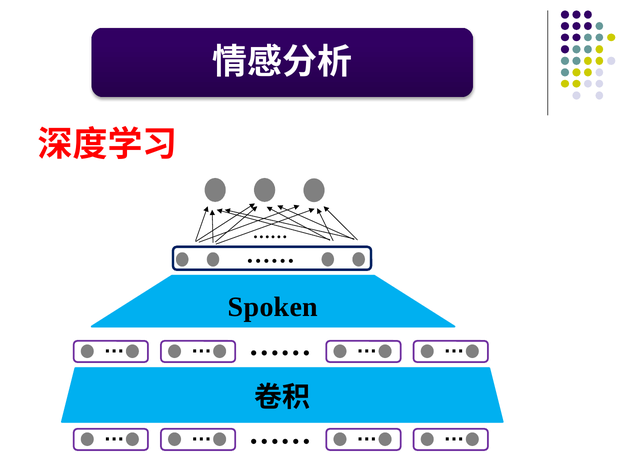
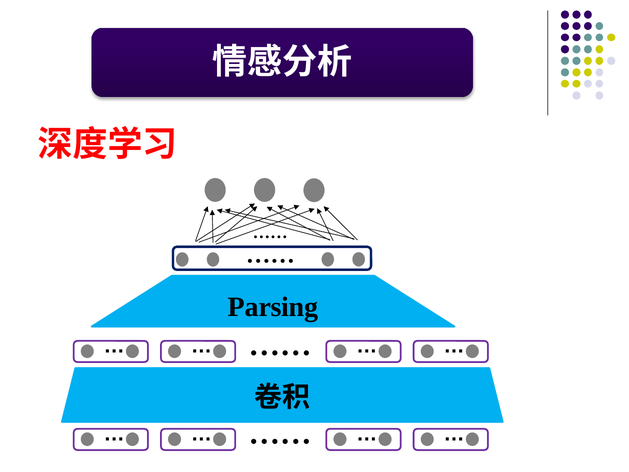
Spoken: Spoken -> Parsing (273, 307)
